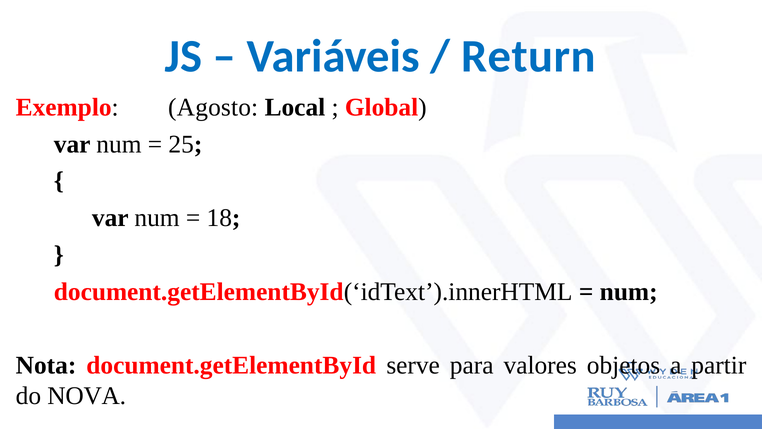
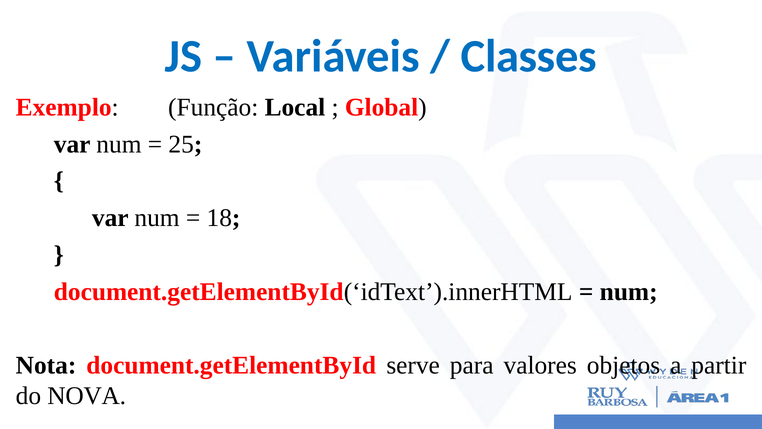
Return: Return -> Classes (529, 56)
Agosto: Agosto -> Função (213, 107)
